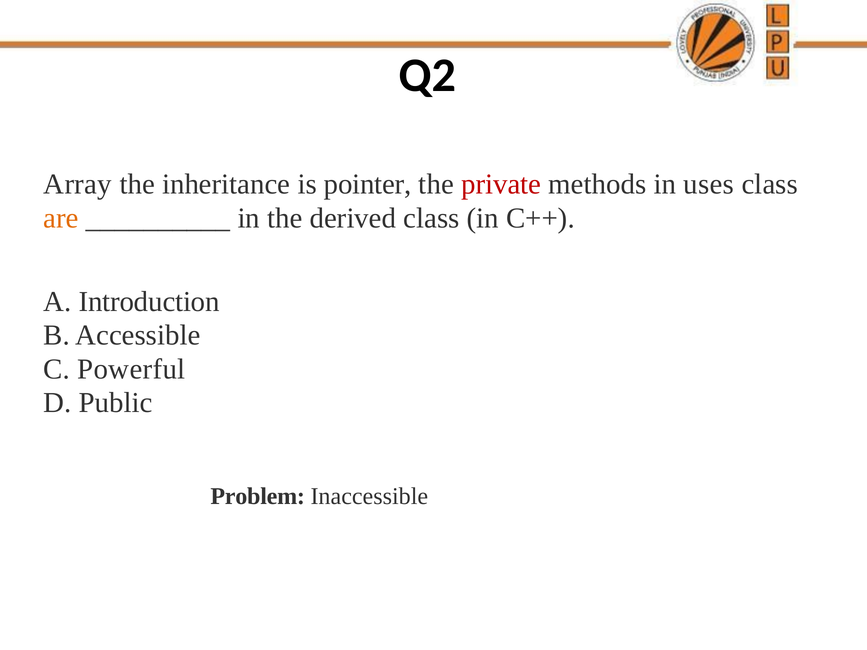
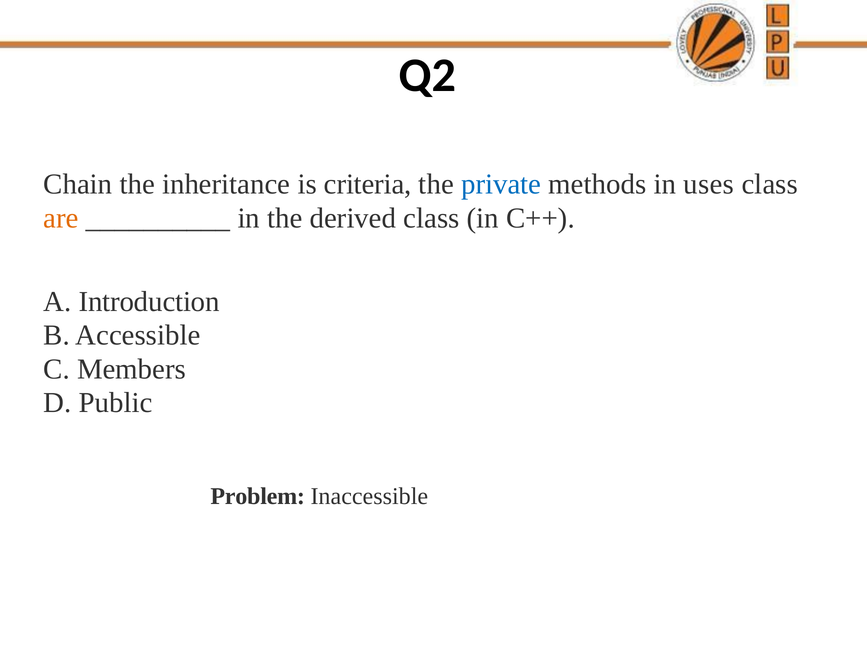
Array: Array -> Chain (78, 184)
pointer: pointer -> criteria (368, 184)
private colour: red -> blue (501, 184)
Powerful: Powerful -> Members (132, 369)
